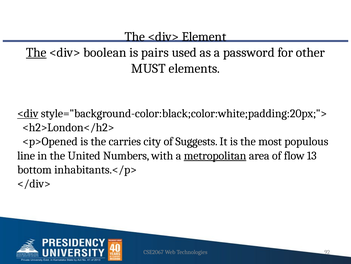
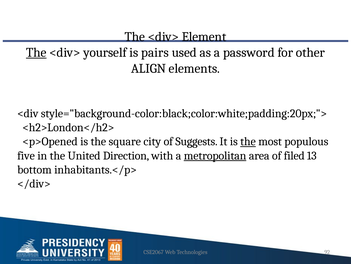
boolean: boolean -> yourself (105, 52)
MUST: MUST -> ALIGN (149, 68)
<div underline: present -> none (28, 113)
carries: carries -> square (125, 141)
the underline: none -> present (248, 141)
line: line -> five (26, 155)
Numbers: Numbers -> Direction (126, 155)
flow: flow -> filed (294, 155)
